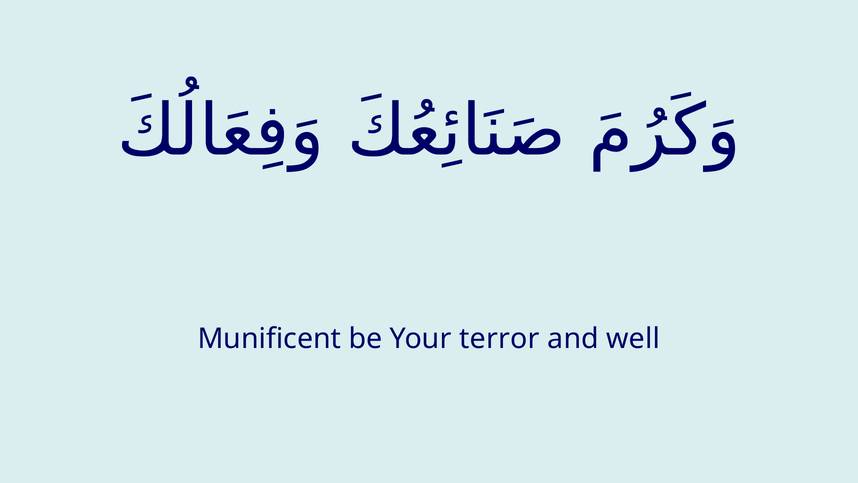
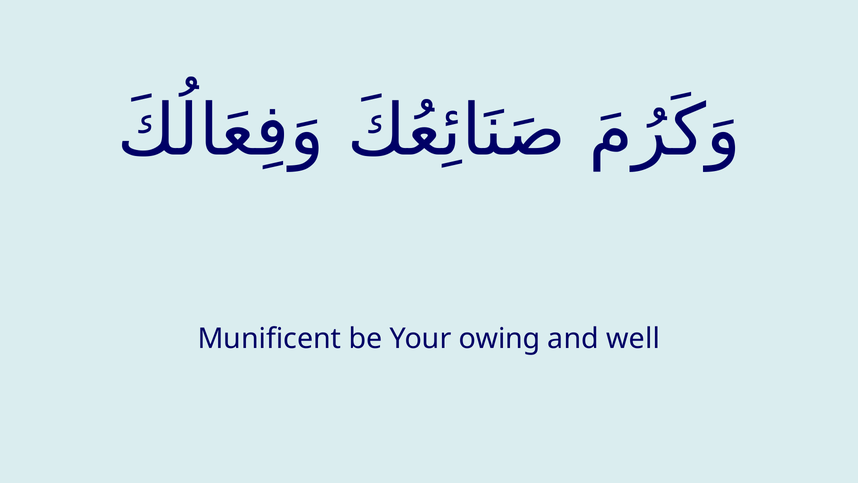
terror: terror -> owing (500, 339)
